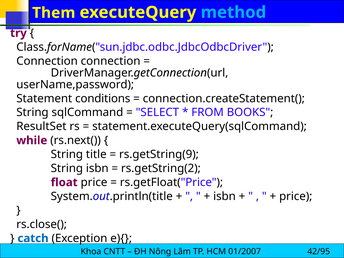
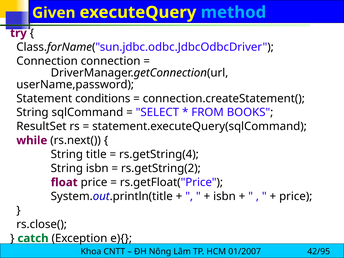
Them: Them -> Given (54, 13)
rs.getString(9: rs.getString(9 -> rs.getString(4 (159, 154)
catch colour: blue -> green (33, 238)
